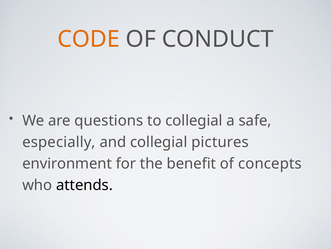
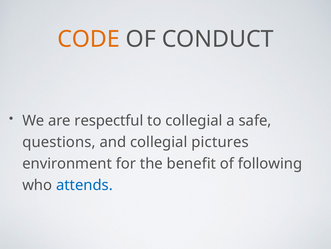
questions: questions -> respectful (109, 120)
especially: especially -> questions (59, 142)
concepts: concepts -> following (270, 163)
attends colour: black -> blue (84, 185)
